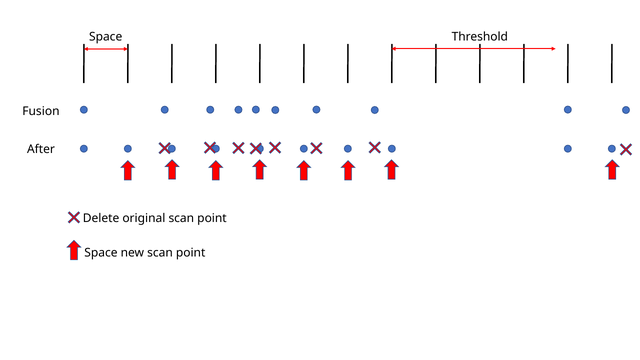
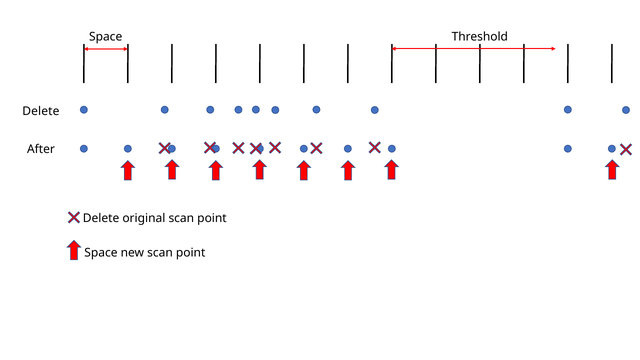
Fusion: Fusion -> Delete (41, 111)
